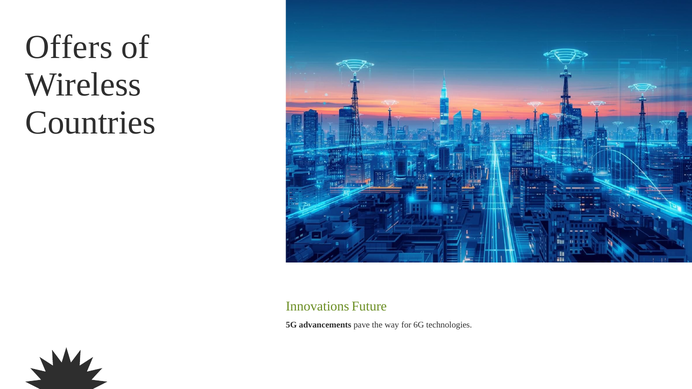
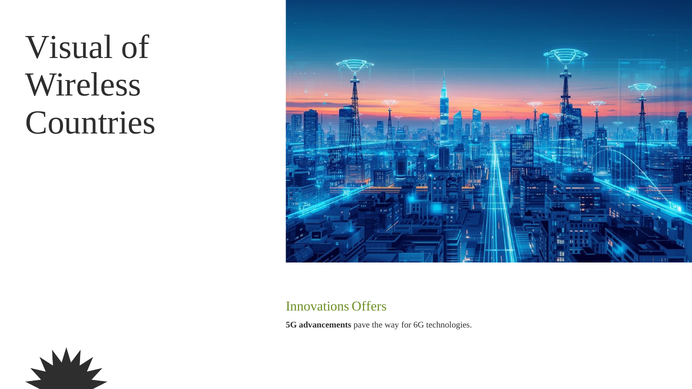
Offers: Offers -> Visual (69, 47)
Future: Future -> Offers (369, 306)
